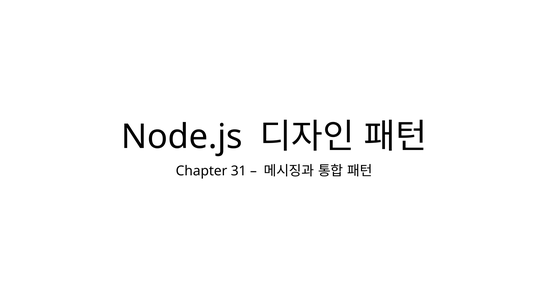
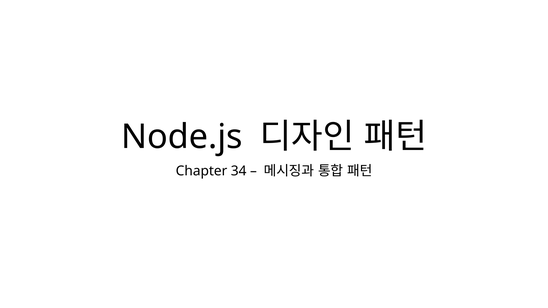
31: 31 -> 34 (239, 171)
